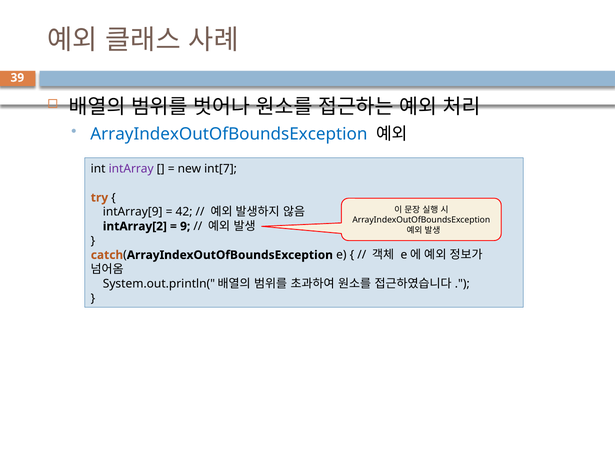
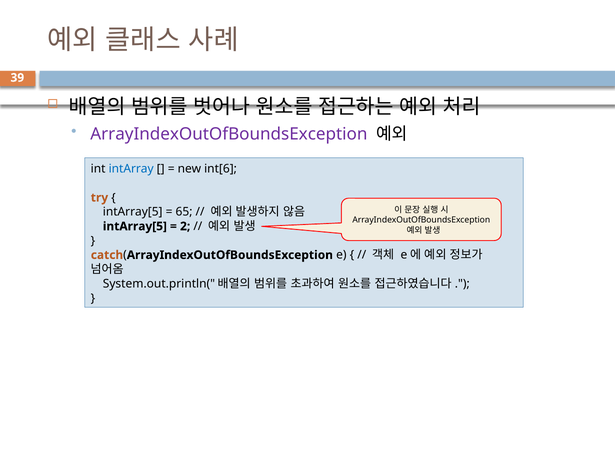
ArrayIndexOutOfBoundsException colour: blue -> purple (229, 134)
intArray colour: purple -> blue (131, 169)
int[7: int[7 -> int[6 (221, 169)
intArray[9: intArray[9 -> intArray[5 (133, 212)
42: 42 -> 65 (184, 212)
intArray[2: intArray[2 -> intArray[5 (135, 226)
9: 9 -> 2 (185, 226)
